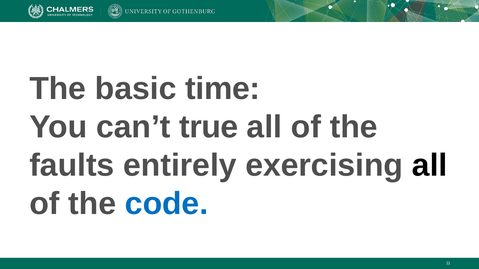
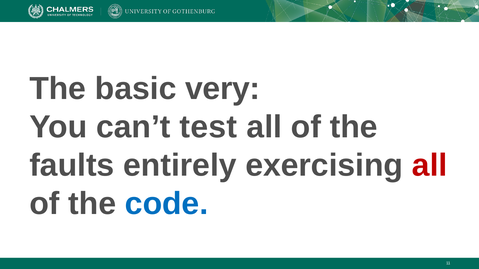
time: time -> very (223, 89)
true: true -> test (208, 127)
all colour: black -> red (430, 166)
